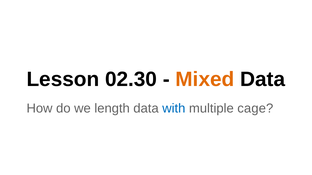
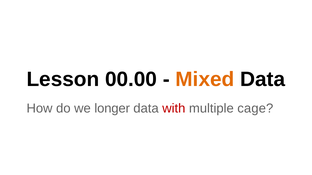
02.30: 02.30 -> 00.00 (131, 79)
length: length -> longer (112, 109)
with colour: blue -> red (174, 109)
